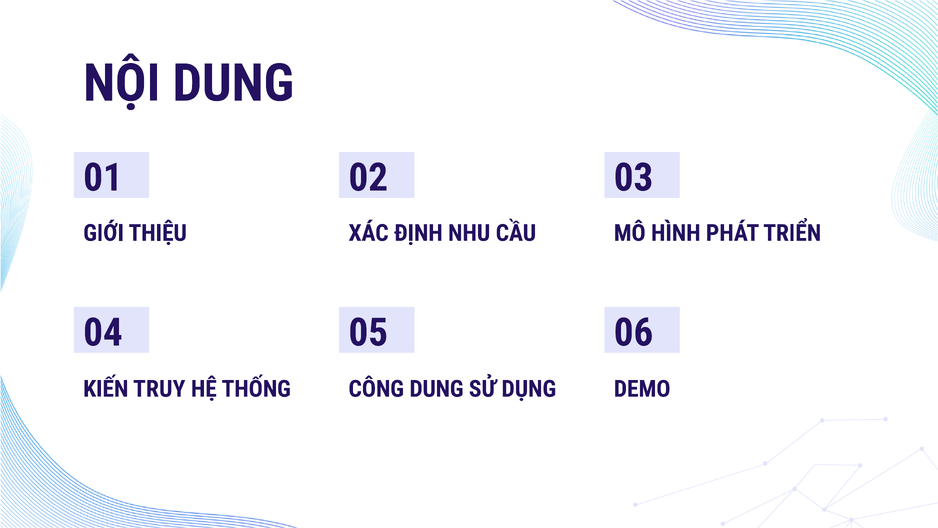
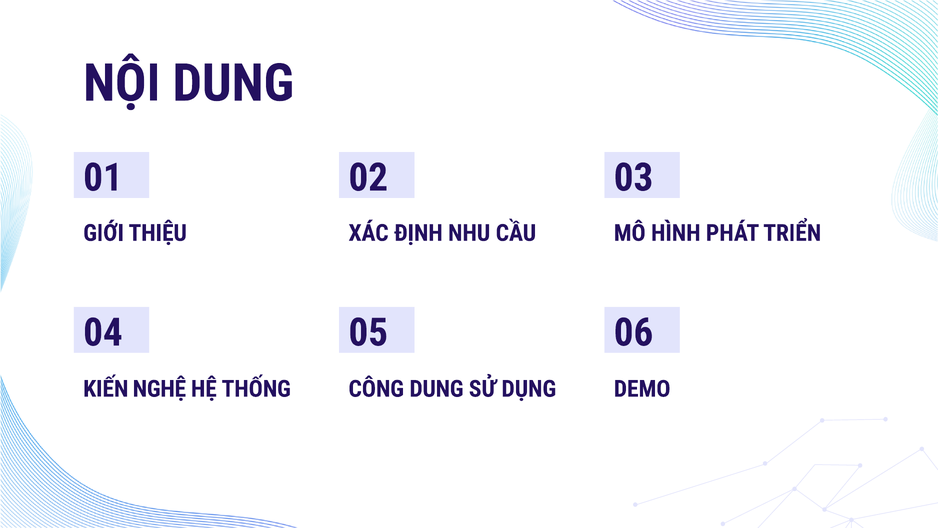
TRUY: TRUY -> NGHỆ (159, 389)
